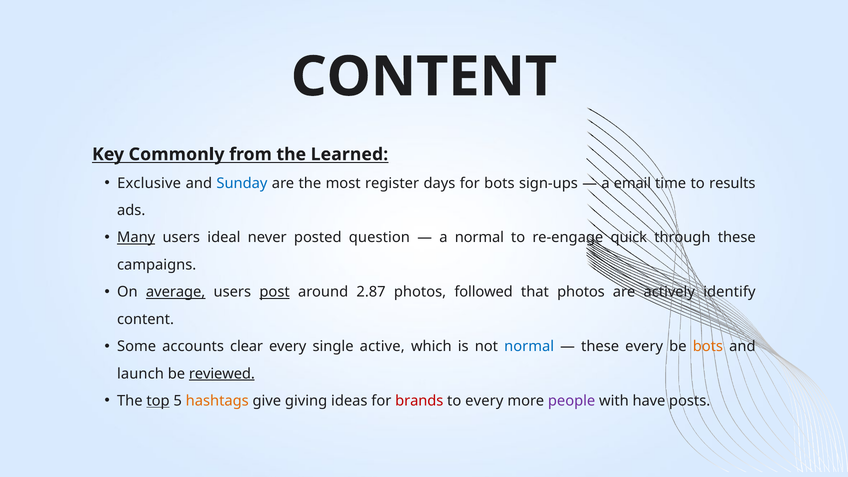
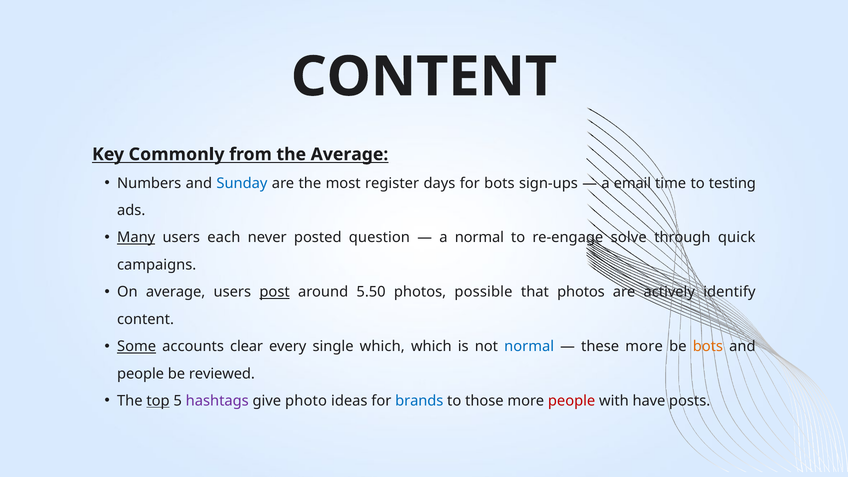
the Learned: Learned -> Average (349, 154)
Exclusive: Exclusive -> Numbers (149, 183)
results: results -> testing (732, 183)
ideal: ideal -> each (224, 238)
quick: quick -> solve (629, 238)
through these: these -> quick (737, 238)
average underline: present -> none (176, 292)
2.87: 2.87 -> 5.50 (371, 292)
followed: followed -> possible (483, 292)
Some underline: none -> present (137, 347)
single active: active -> which (382, 347)
these every: every -> more (644, 347)
launch: launch -> people (141, 374)
reviewed underline: present -> none (222, 374)
hashtags colour: orange -> purple (217, 401)
giving: giving -> photo (306, 401)
brands colour: red -> blue (419, 401)
to every: every -> those (484, 401)
people colour: purple -> red (572, 401)
